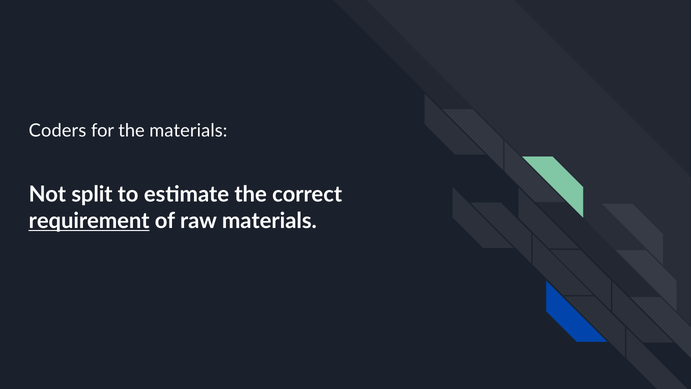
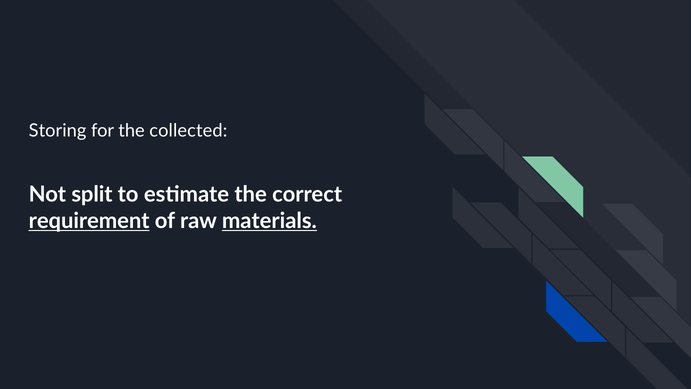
Coders: Coders -> Storing (58, 131)
the materials: materials -> collected (188, 131)
materials underline: none -> present (269, 221)
